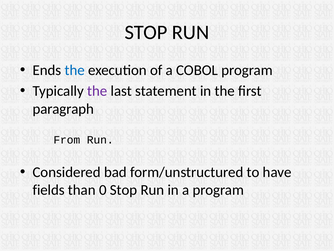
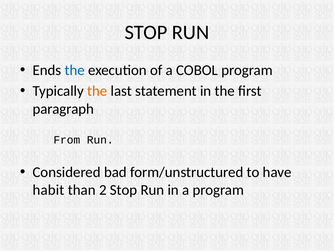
the colour: purple -> orange (97, 91)
fields: fields -> habit (49, 190)
0: 0 -> 2 (103, 190)
